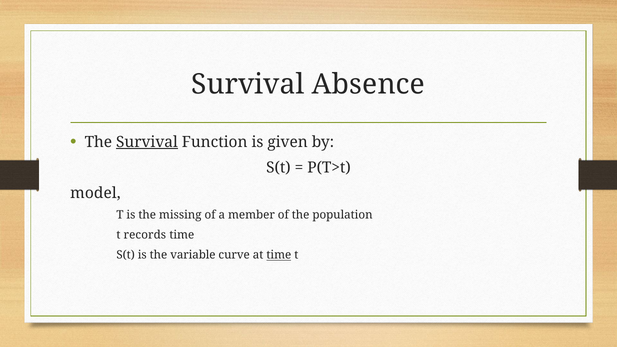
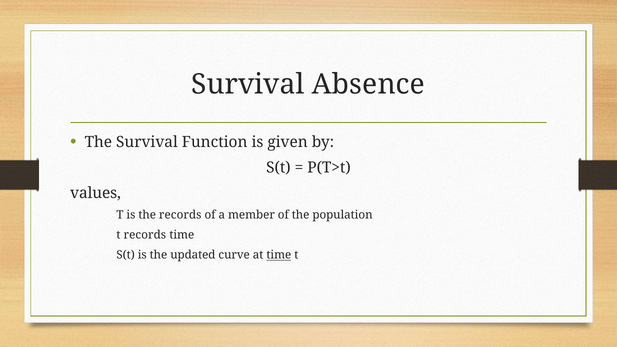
Survival underline: present -> none (147, 142)
model: model -> values (96, 193)
the missing: missing -> records (180, 215)
variable: variable -> updated (193, 255)
